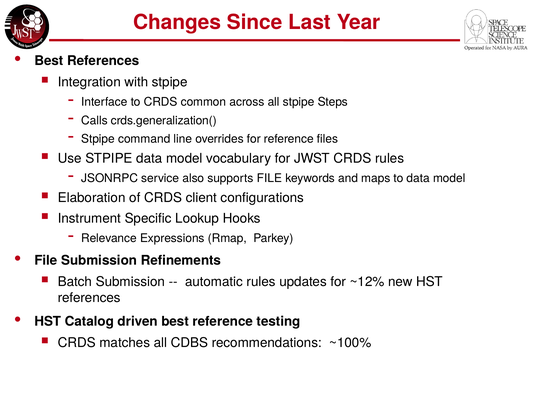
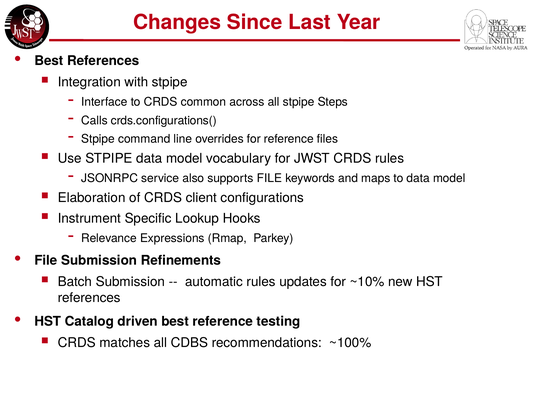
crds.generalization(: crds.generalization( -> crds.configurations( (164, 120)
~12%: ~12% -> ~10% (367, 282)
